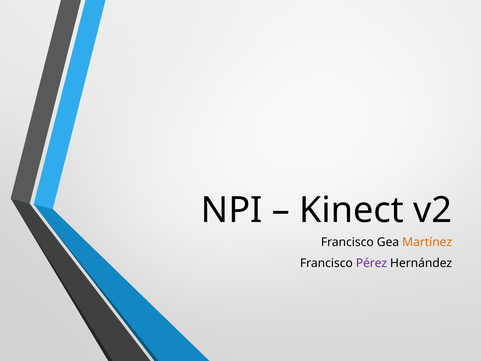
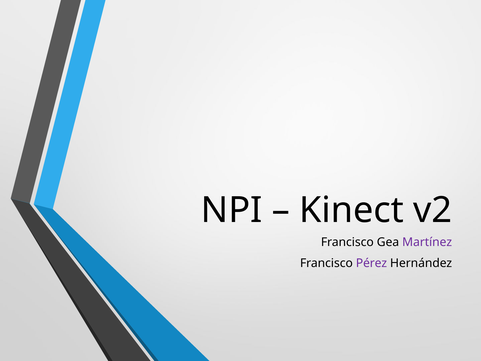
Martínez colour: orange -> purple (427, 242)
